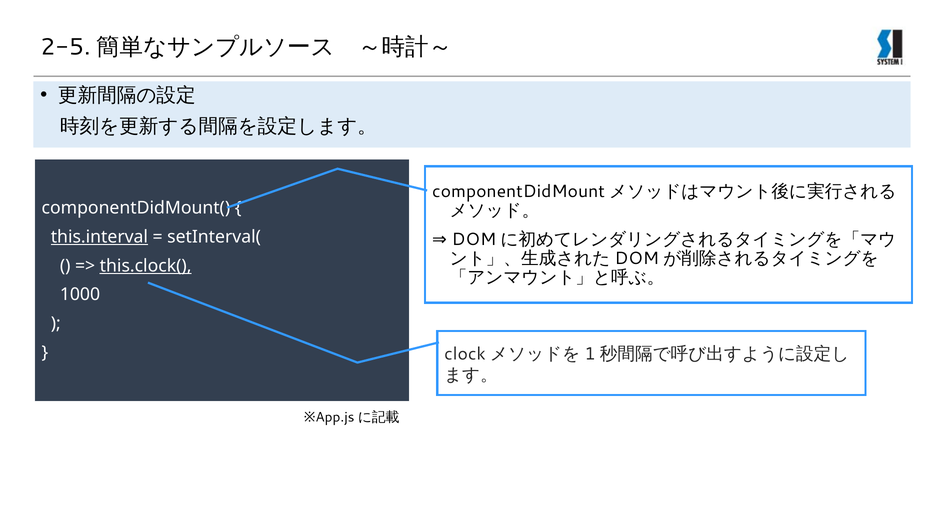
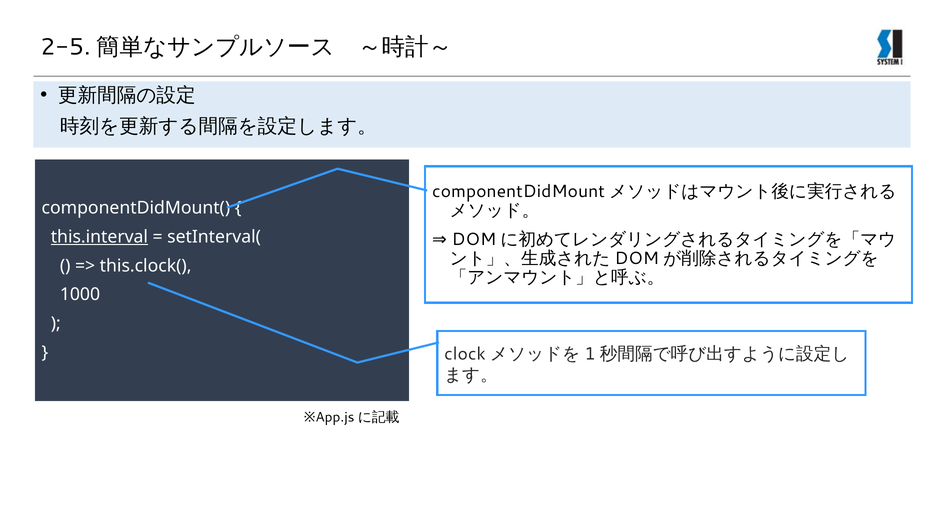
this.clock( underline: present -> none (146, 266)
